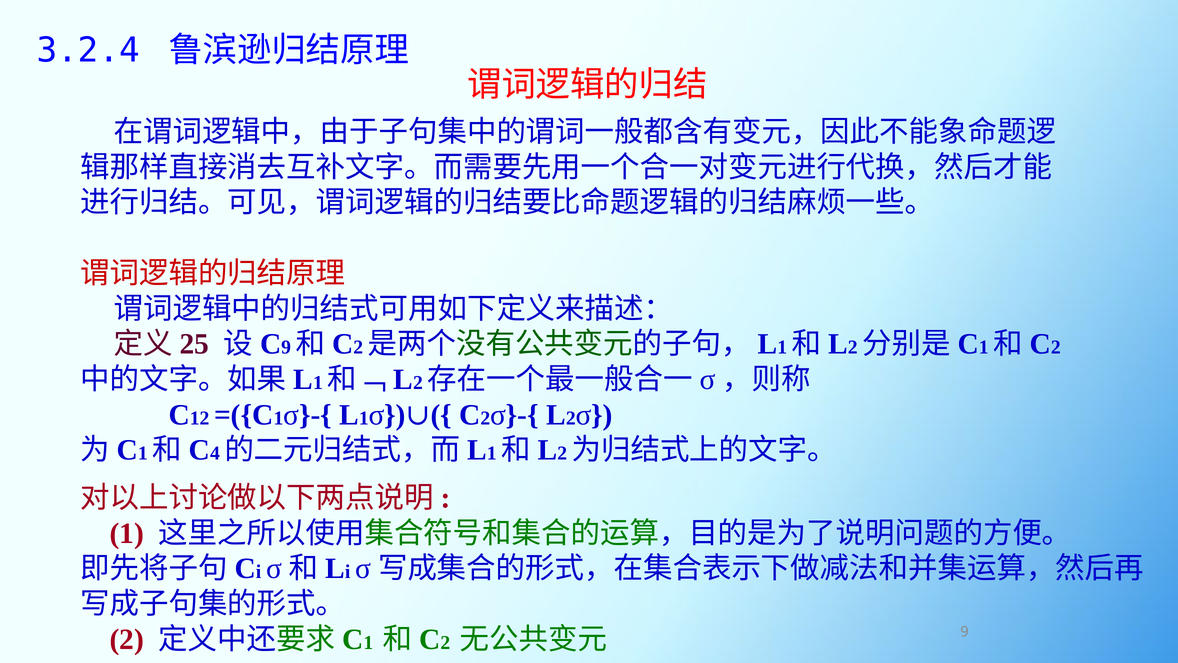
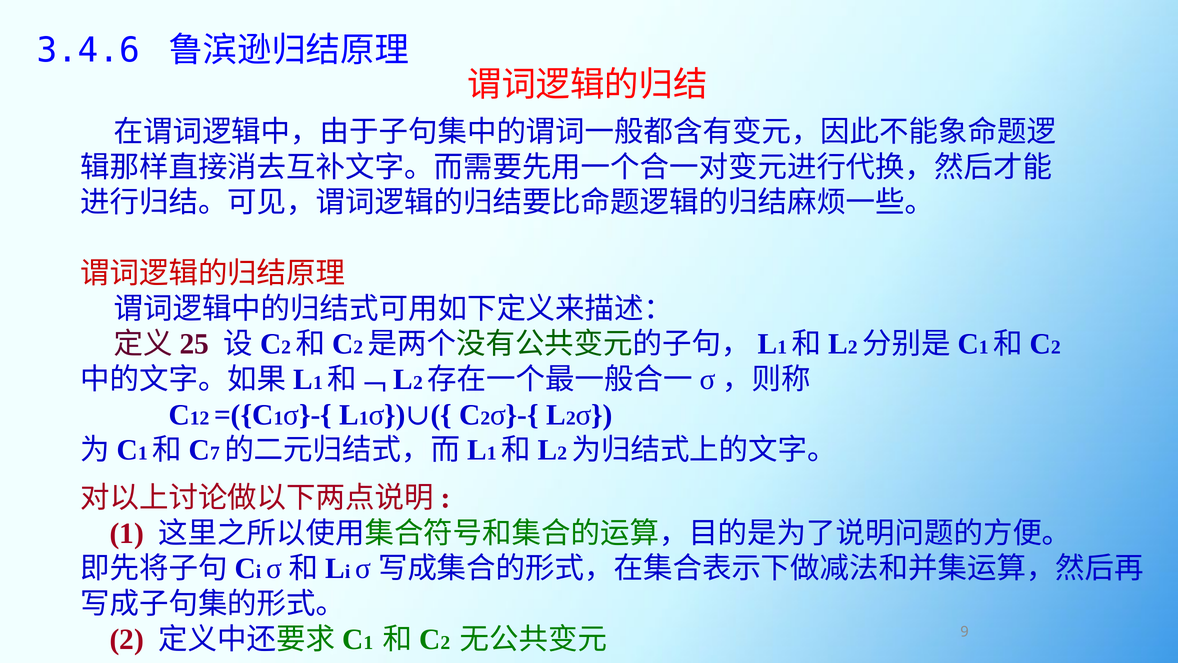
3.2.4: 3.2.4 -> 3.4.6 (88, 50)
9: 9 -> 2 (286, 347)
4: 4 -> 7 (215, 453)
